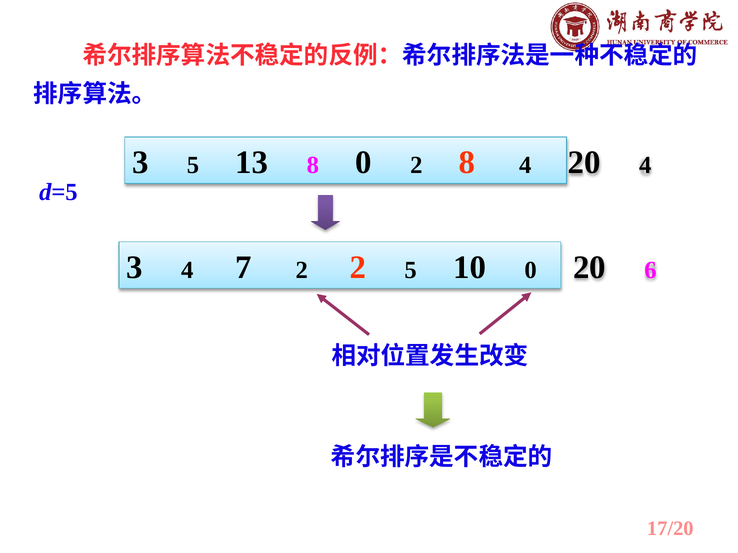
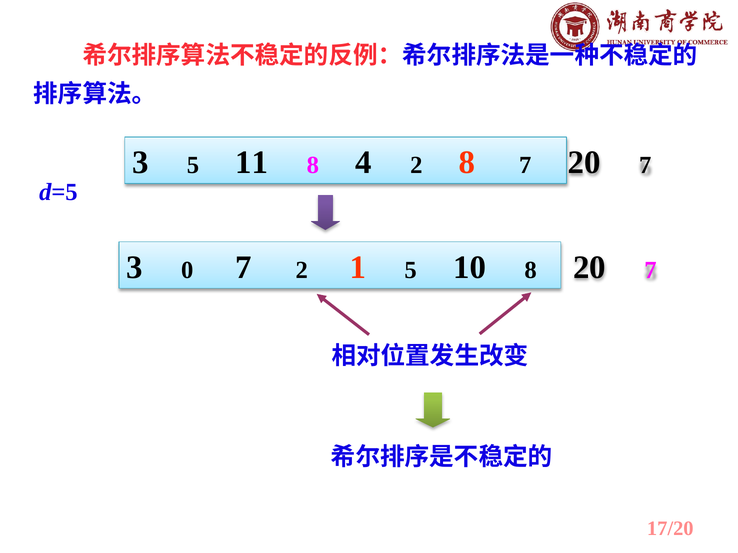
13: 13 -> 11 (252, 163)
8 0: 0 -> 4 (364, 163)
8 4: 4 -> 7 (525, 165)
4: 4 -> 7 (645, 165)
3 4: 4 -> 0 (187, 270)
2 2: 2 -> 1 (358, 267)
10 0: 0 -> 8 (531, 270)
6: 6 -> 7 (650, 270)
